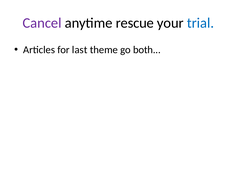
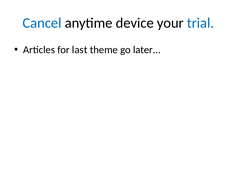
Cancel colour: purple -> blue (42, 23)
rescue: rescue -> device (135, 23)
both: both -> later (147, 50)
